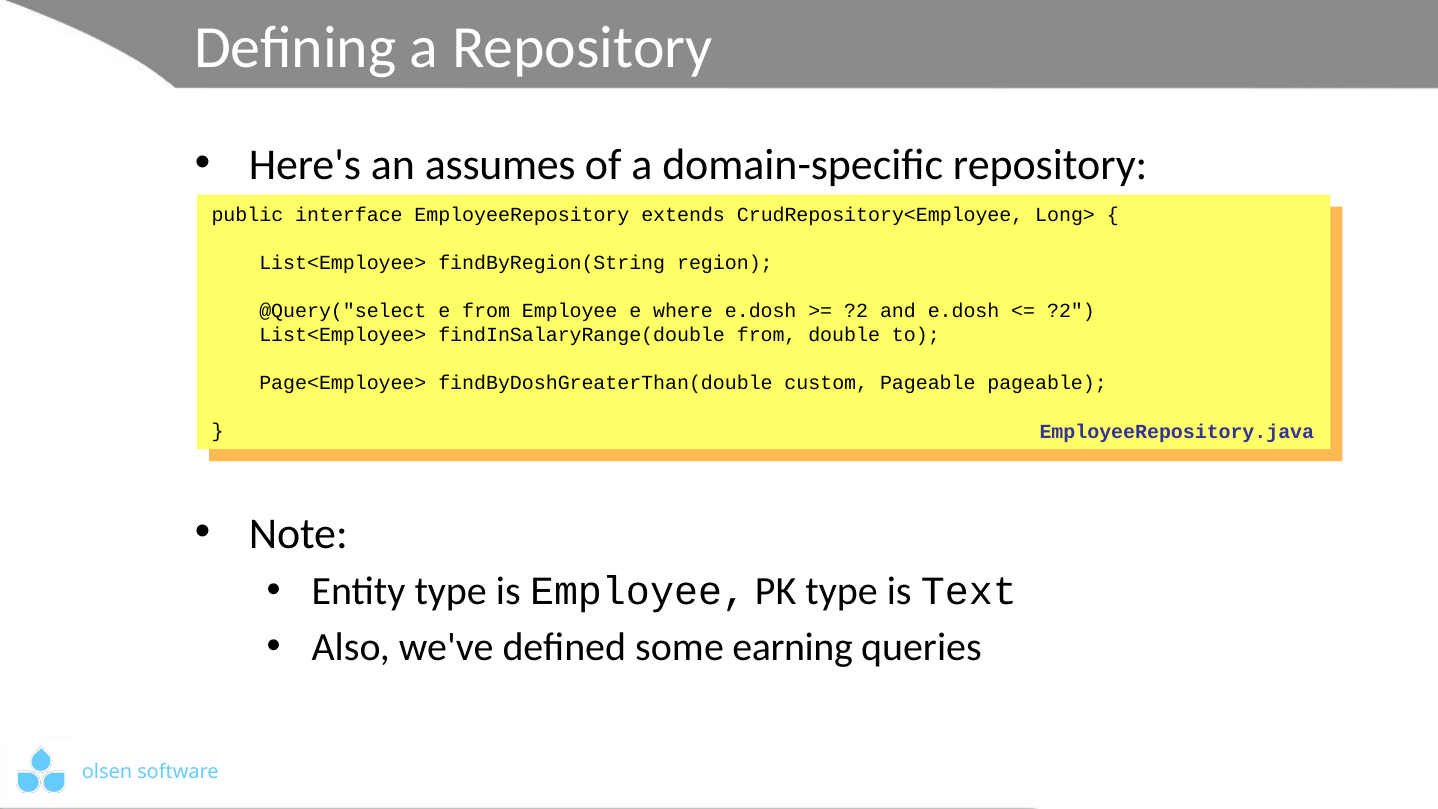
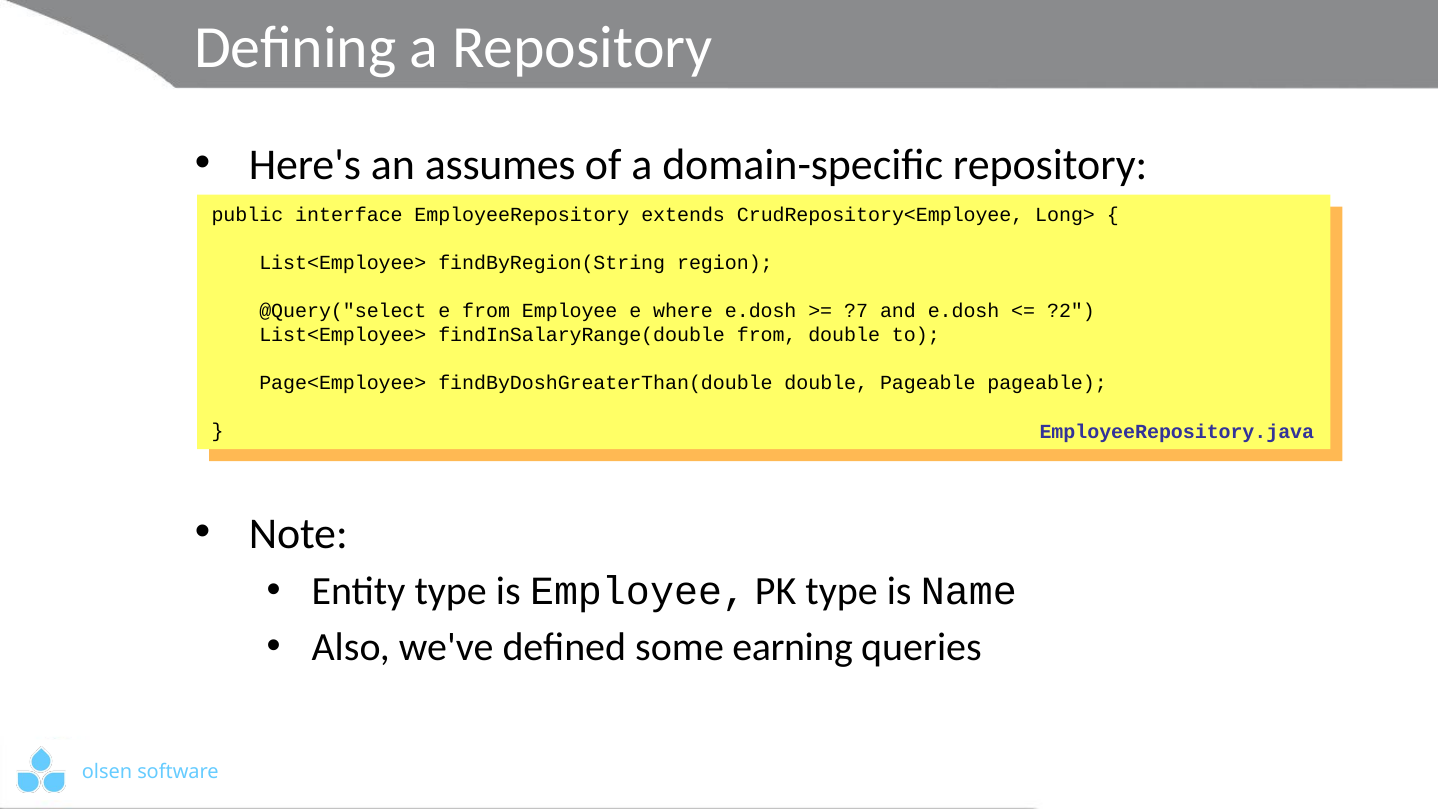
?2: ?2 -> ?7 (856, 311)
custom: custom -> double (826, 383)
Text: Text -> Name (969, 592)
